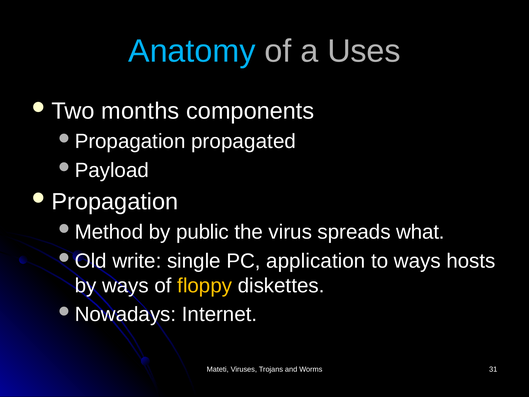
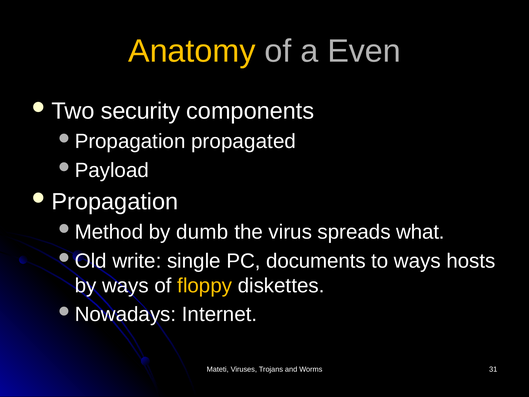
Anatomy colour: light blue -> yellow (192, 51)
Uses: Uses -> Even (364, 51)
months: months -> security (141, 111)
public: public -> dumb (202, 232)
application: application -> documents (316, 261)
